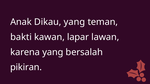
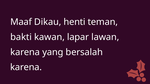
Anak: Anak -> Maaf (21, 22)
Dikau yang: yang -> henti (75, 22)
pikiran: pikiran -> karena (26, 67)
